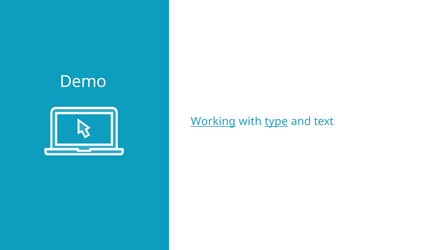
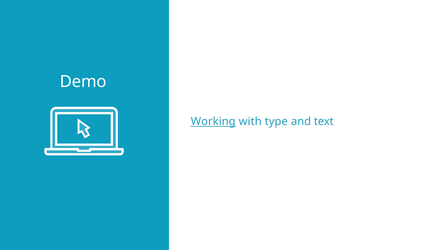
type underline: present -> none (276, 121)
